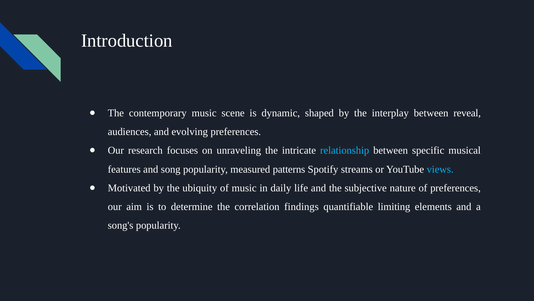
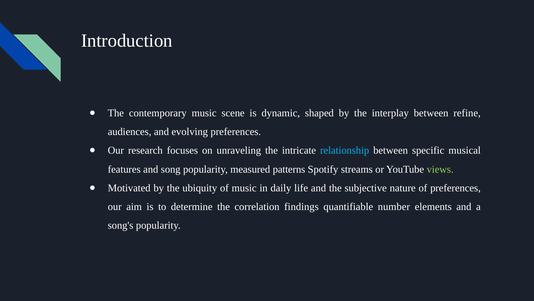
reveal: reveal -> refine (467, 113)
views colour: light blue -> light green (440, 169)
limiting: limiting -> number (394, 206)
